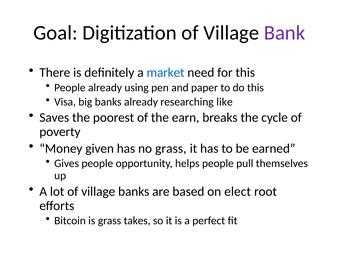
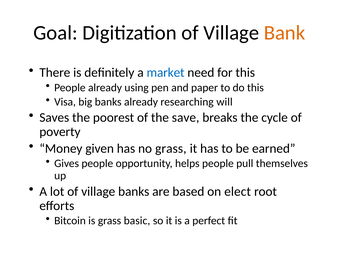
Bank colour: purple -> orange (285, 33)
like: like -> will (225, 102)
earn: earn -> save (186, 118)
takes: takes -> basic (137, 221)
